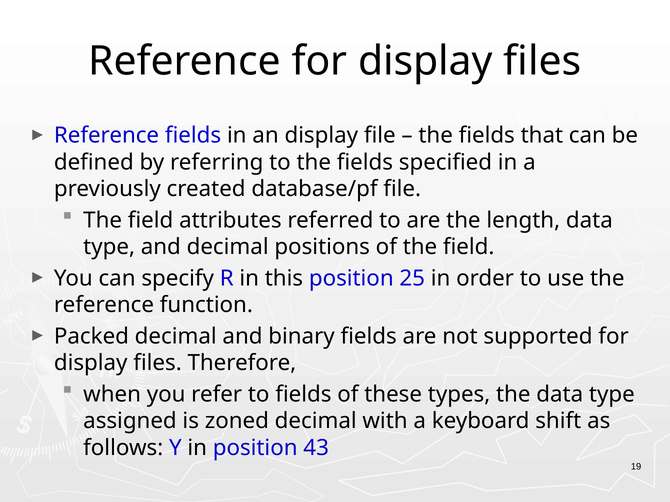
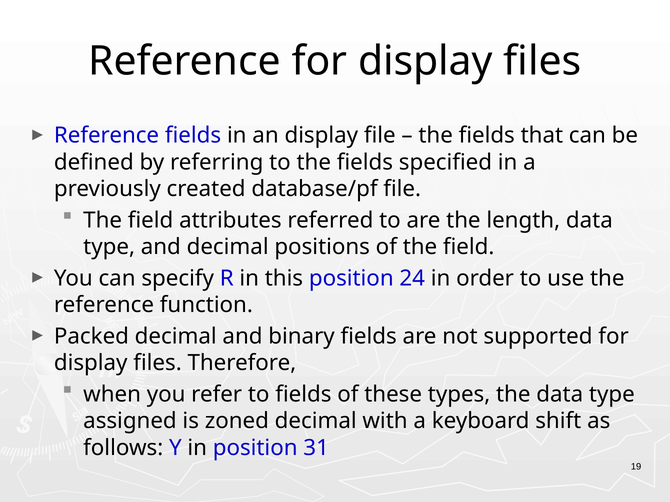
25: 25 -> 24 (412, 278)
43: 43 -> 31 (316, 448)
